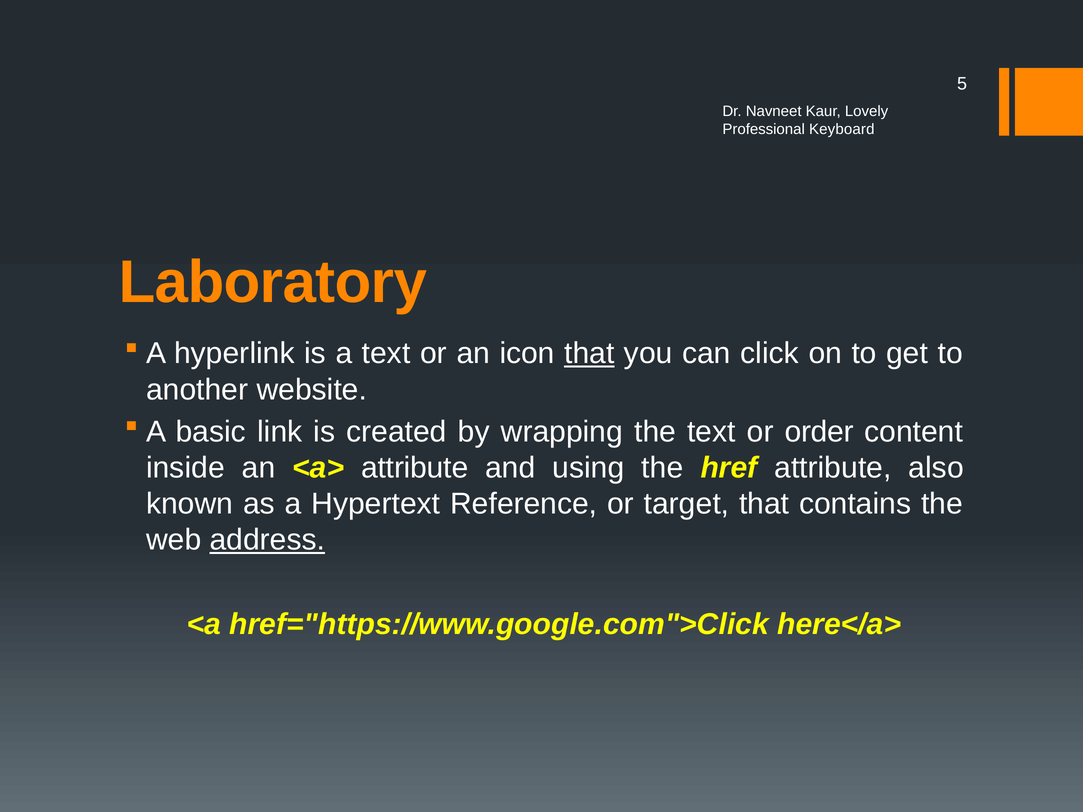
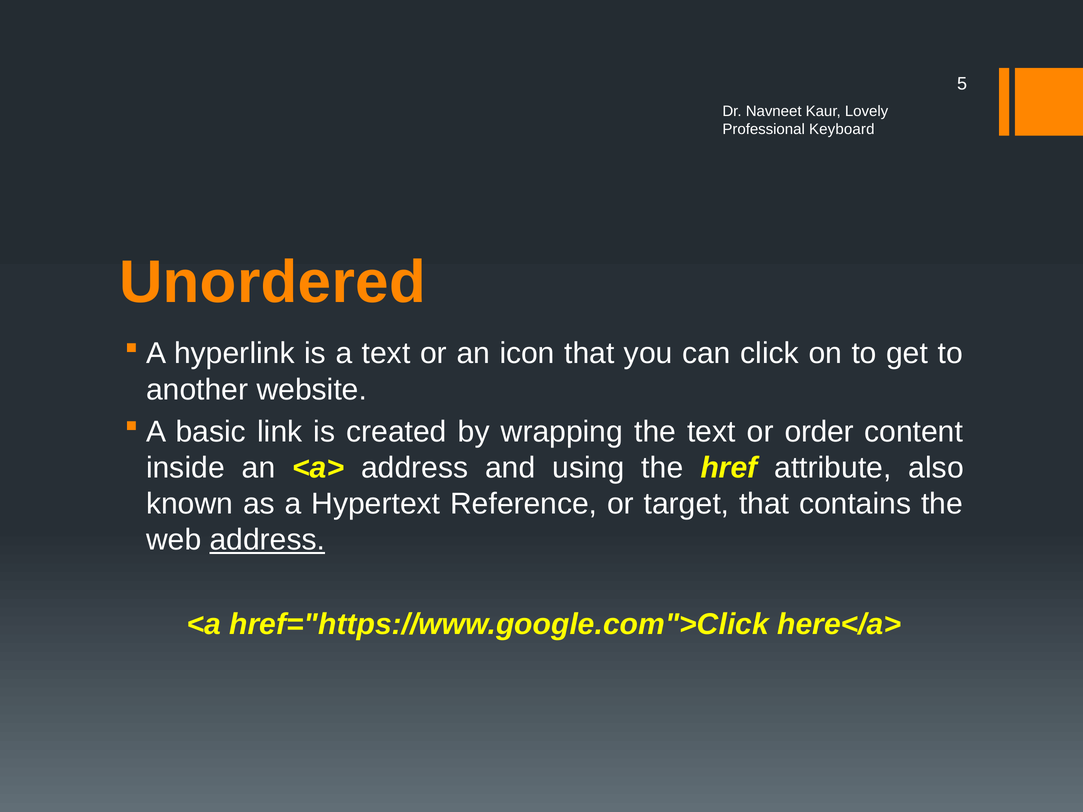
Laboratory: Laboratory -> Unordered (272, 282)
that underline: present -> none (589, 354)
<a> attribute: attribute -> address (415, 468)
